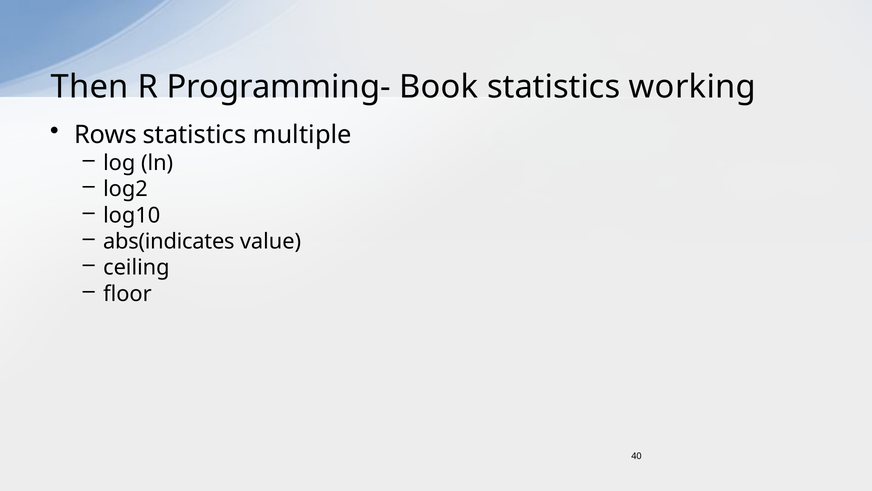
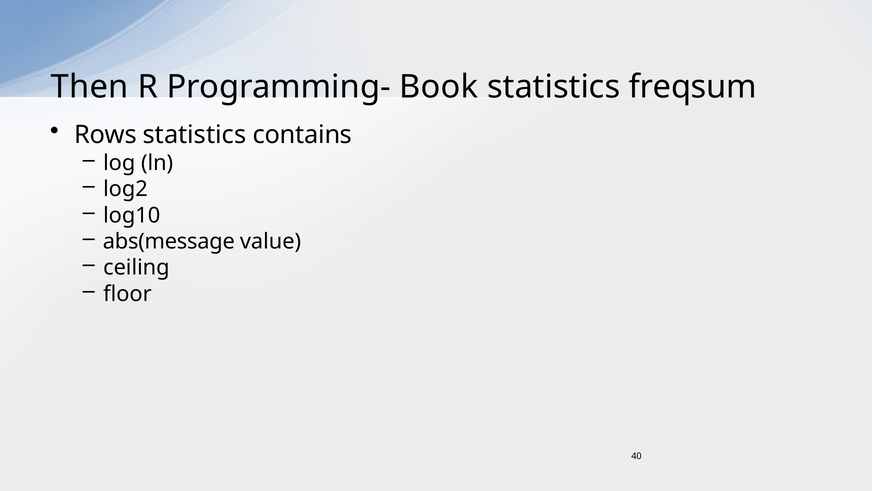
working: working -> freqsum (693, 87)
multiple: multiple -> contains (302, 135)
abs(indicates: abs(indicates -> abs(message (169, 241)
